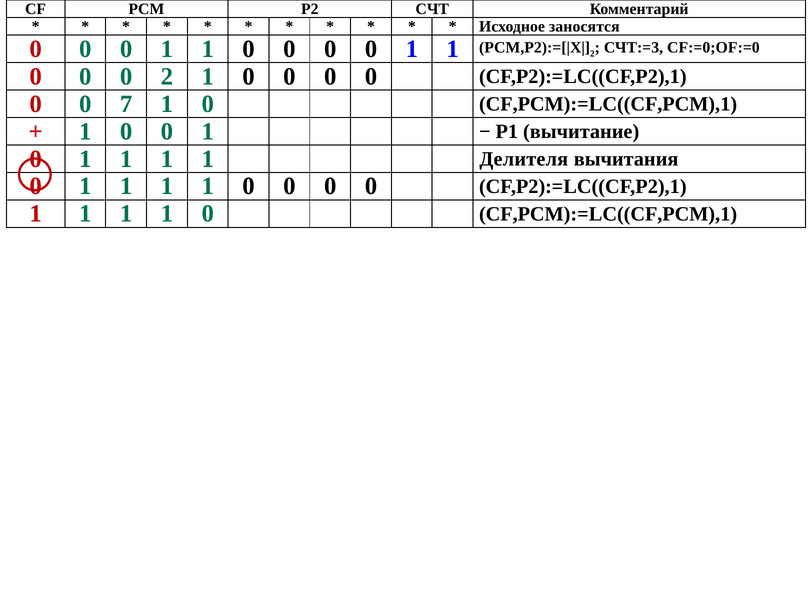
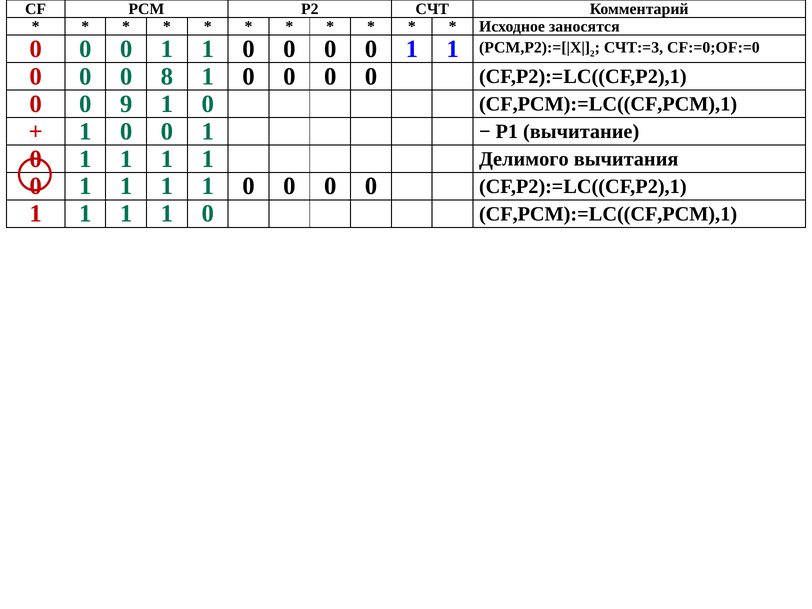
0 2: 2 -> 8 (167, 76)
7: 7 -> 9 (126, 104)
Делителя: Делителя -> Делимого (524, 159)
